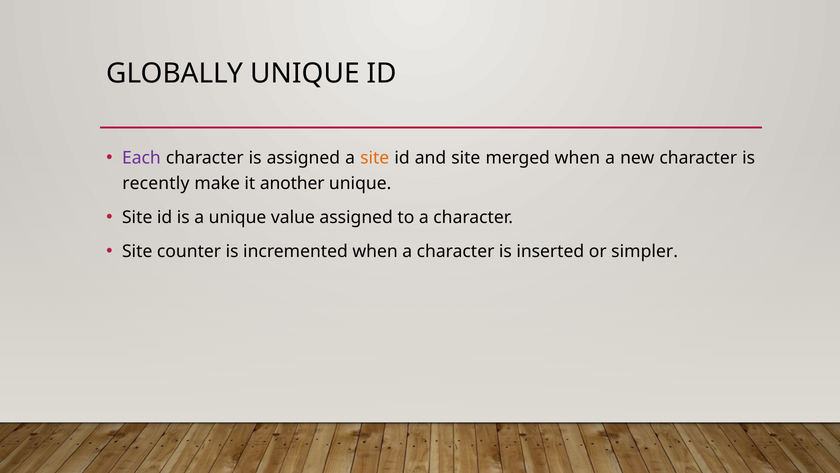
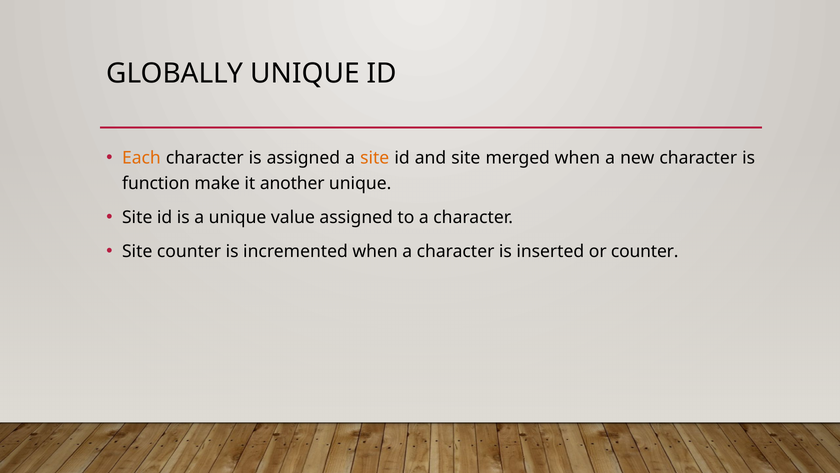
Each colour: purple -> orange (141, 158)
recently: recently -> function (156, 183)
or simpler: simpler -> counter (645, 251)
